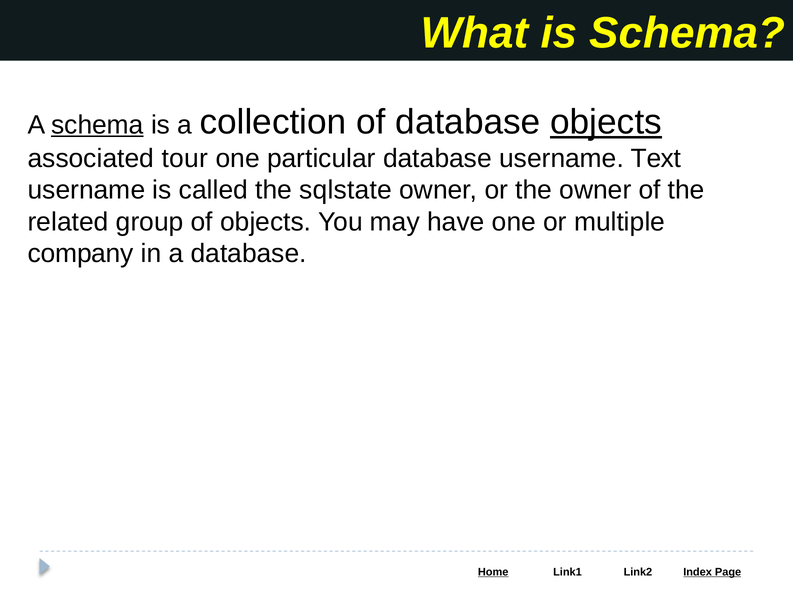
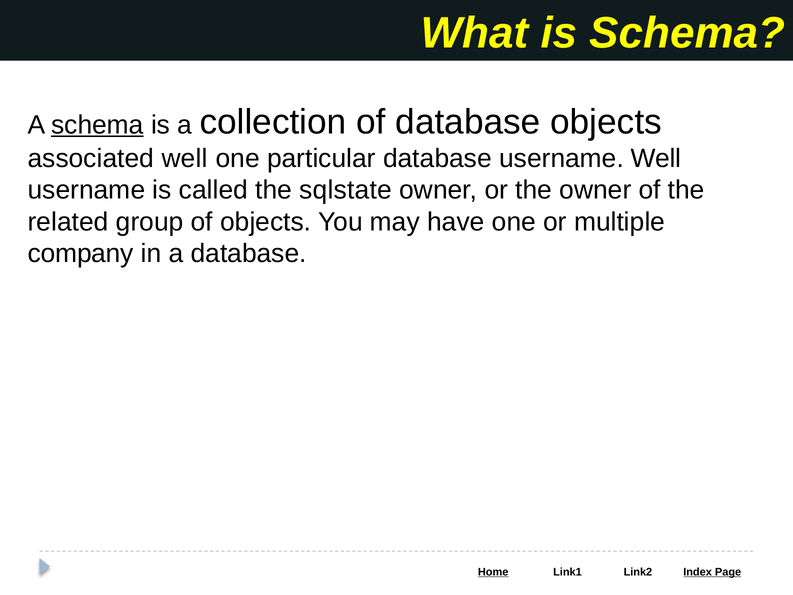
objects underline: present -> none (606, 122)
associated tour: tour -> well (185, 158)
username Text: Text -> Well (656, 158)
